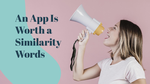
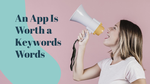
Similarity: Similarity -> Keywords (38, 43)
